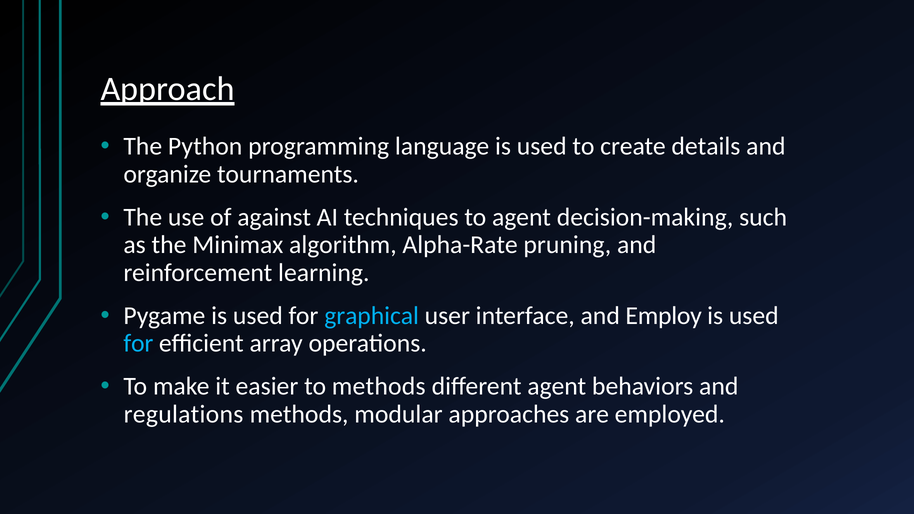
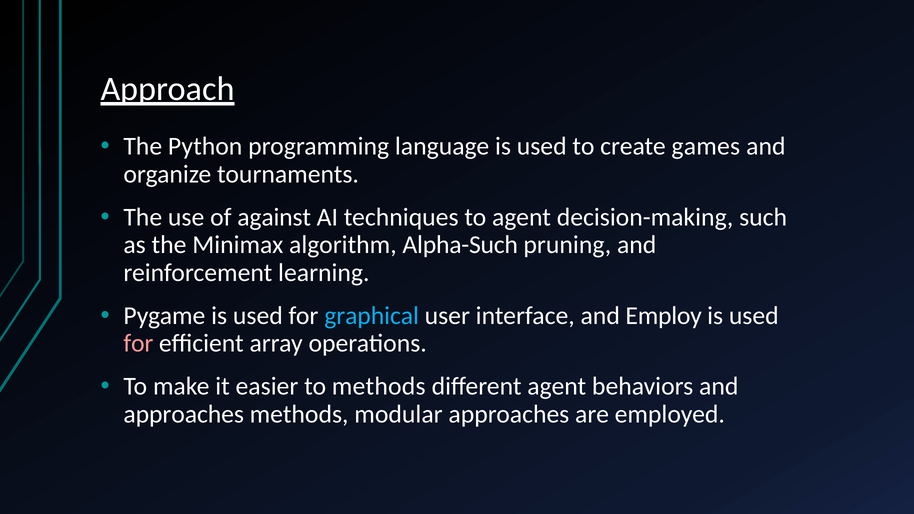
details: details -> games (706, 146)
Alpha-Rate: Alpha-Rate -> Alpha-Such (460, 245)
for colour: light blue -> pink (138, 344)
regulations: regulations -> approaches (184, 414)
